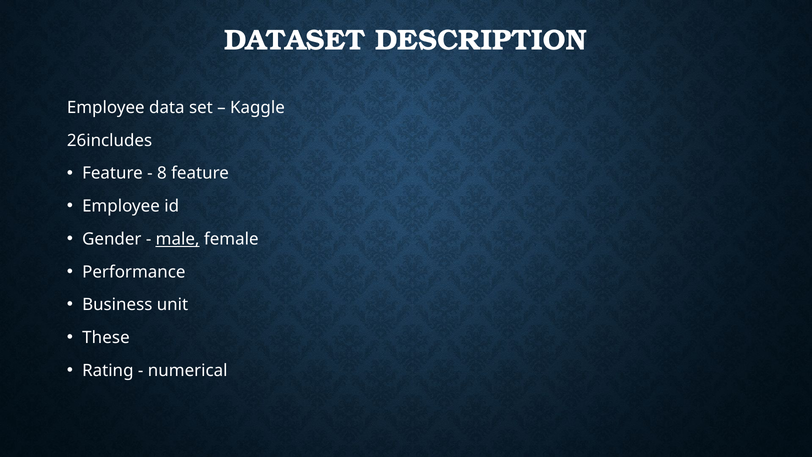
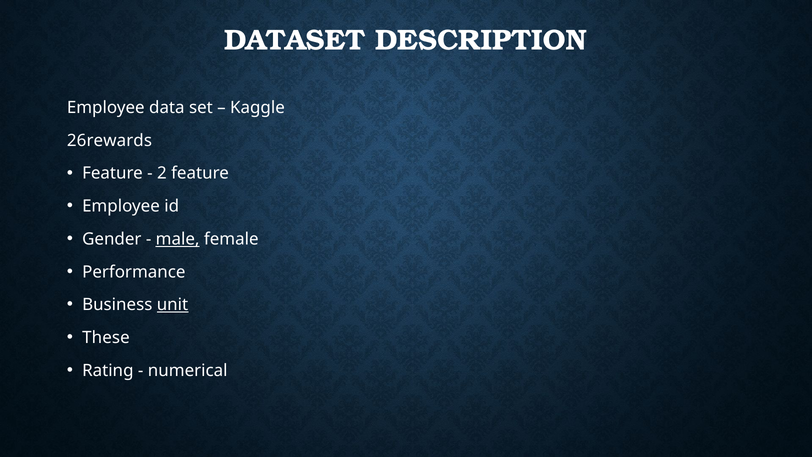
26includes: 26includes -> 26rewards (109, 140)
8: 8 -> 2 (162, 173)
unit underline: none -> present (172, 305)
